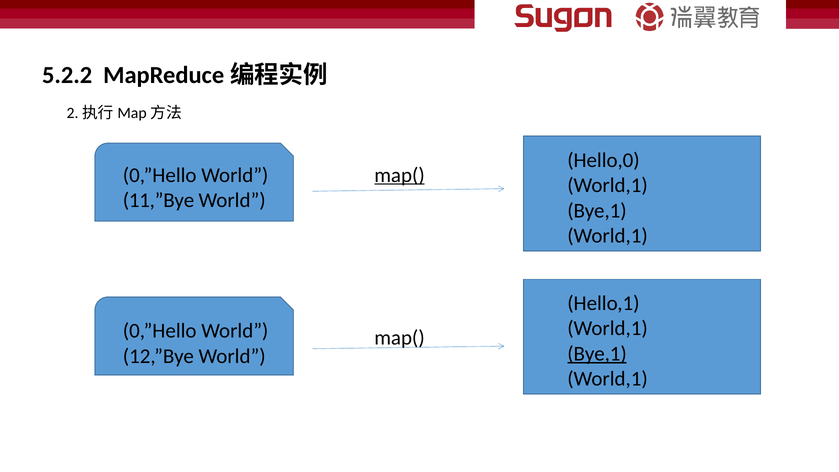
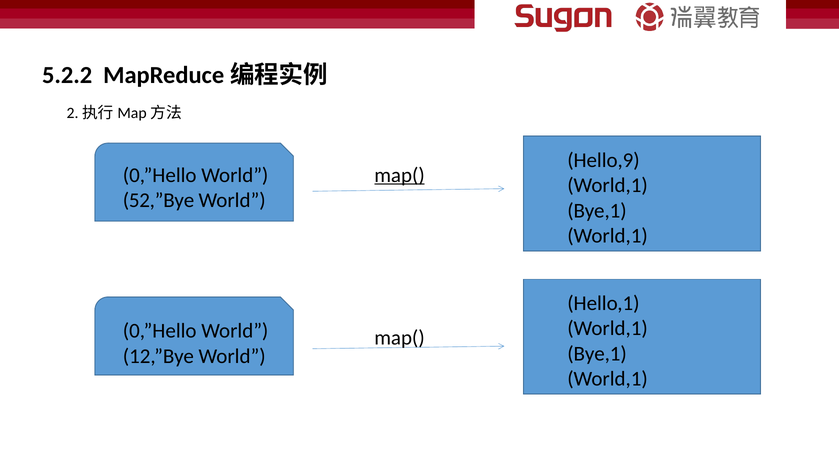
Hello,0: Hello,0 -> Hello,9 (603, 160)
11,”Bye: 11,”Bye -> 52,”Bye (158, 200)
Bye,1 underline: present -> none (597, 354)
